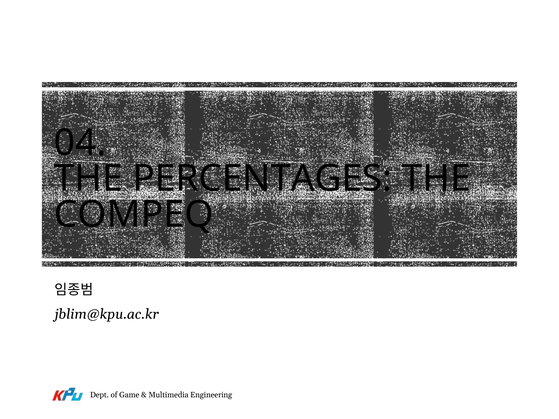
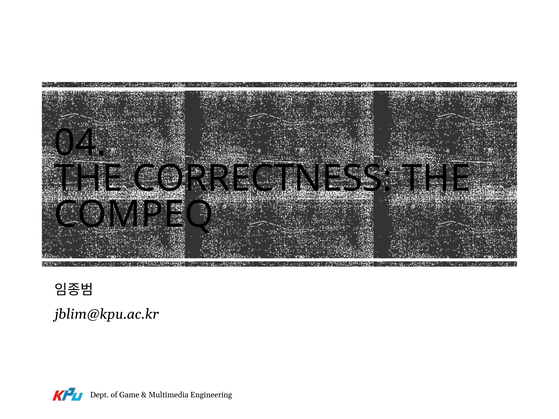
PERCENTAGES: PERCENTAGES -> CORRECTNESS (262, 179)
